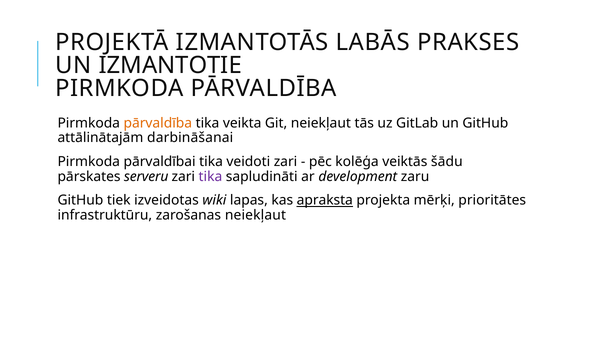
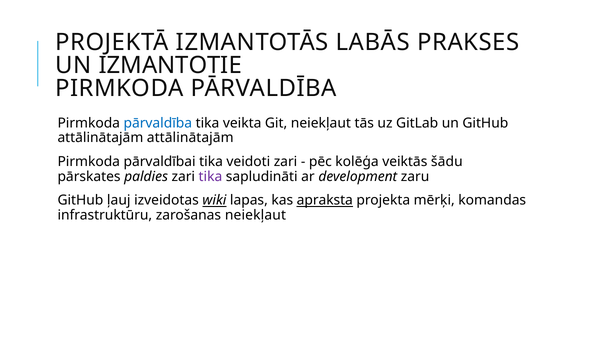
pārvaldība colour: orange -> blue (158, 123)
attālinātajām darbināšanai: darbināšanai -> attālinātajām (190, 138)
serveru: serveru -> paldies (146, 177)
tiek: tiek -> ļauj (119, 200)
wiki underline: none -> present (214, 200)
prioritātes: prioritātes -> komandas (492, 200)
